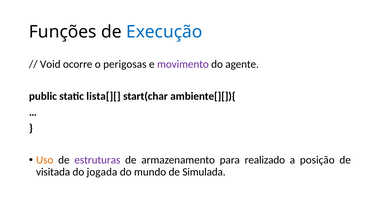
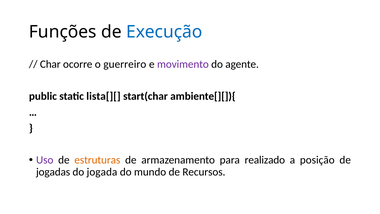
Void: Void -> Char (50, 64)
perigosas: perigosas -> guerreiro (125, 64)
Uso colour: orange -> purple (45, 160)
estruturas colour: purple -> orange (97, 160)
visitada: visitada -> jogadas (53, 172)
Simulada: Simulada -> Recursos (204, 172)
